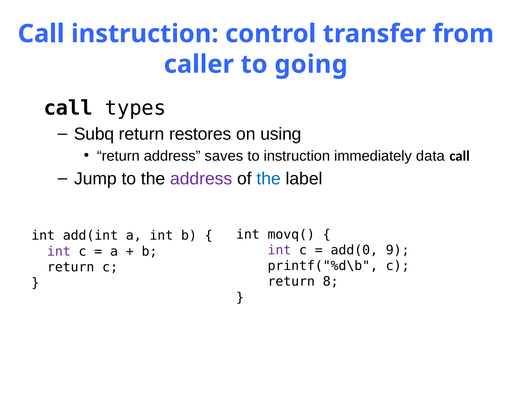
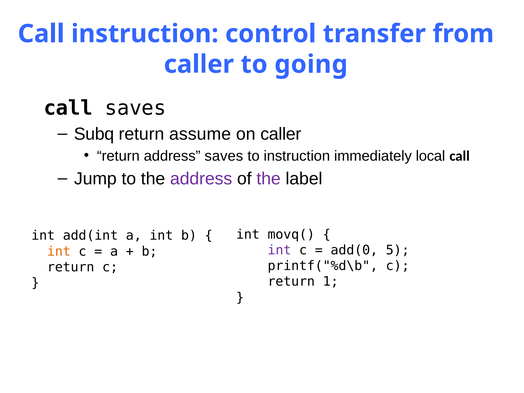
call types: types -> saves (136, 108)
restores: restores -> assume (200, 134)
on using: using -> caller (281, 134)
data: data -> local (430, 156)
the colour: blue -> purple (269, 179)
9: 9 -> 5 (398, 250)
int colour: purple -> orange (59, 251)
8: 8 -> 1 (331, 282)
